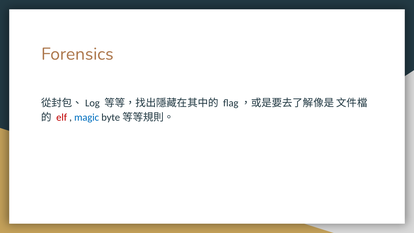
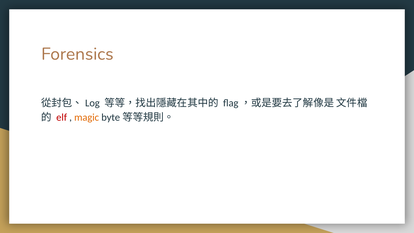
magic colour: blue -> orange (87, 117)
